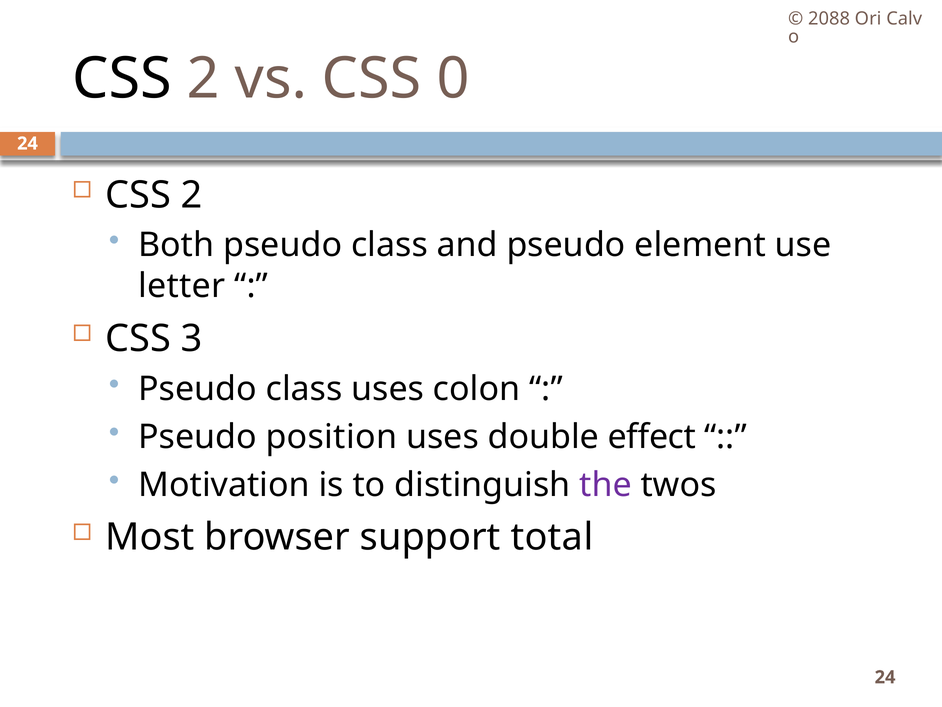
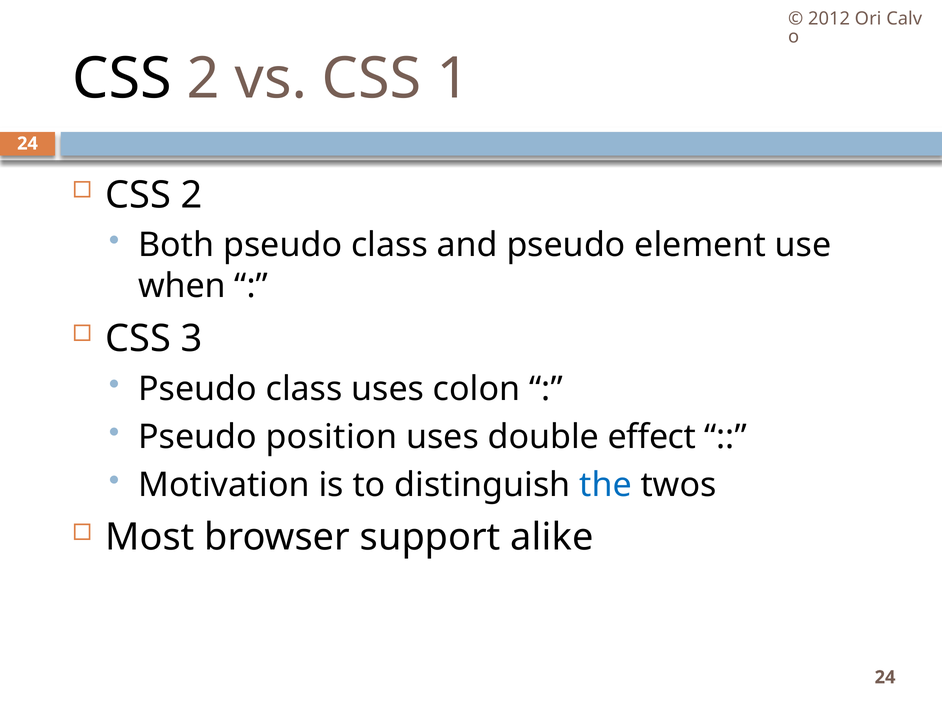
2088: 2088 -> 2012 (829, 19)
0: 0 -> 1 (453, 79)
letter: letter -> when (182, 286)
the colour: purple -> blue (605, 484)
total: total -> alike (552, 537)
